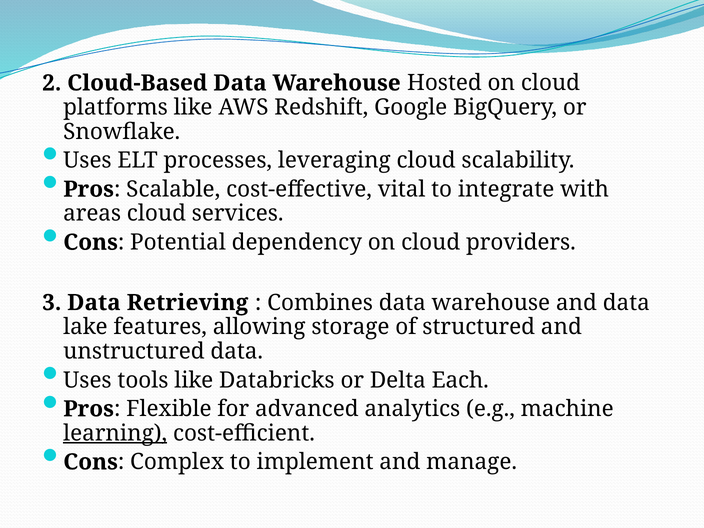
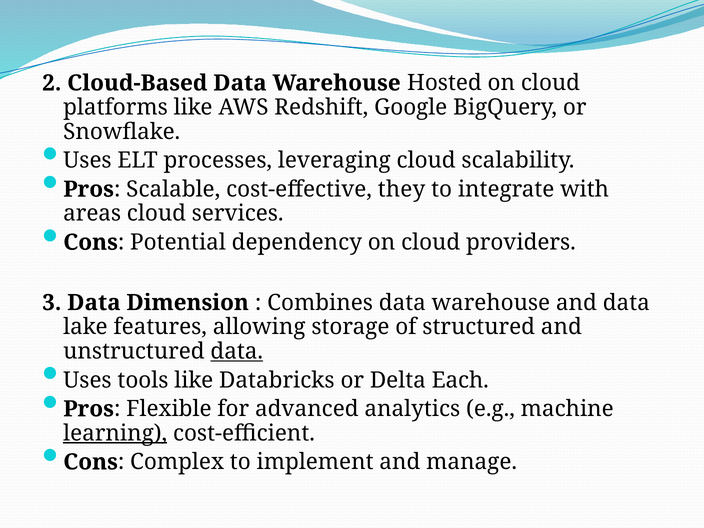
vital: vital -> they (402, 189)
Retrieving: Retrieving -> Dimension (188, 303)
data underline: none -> present (237, 351)
